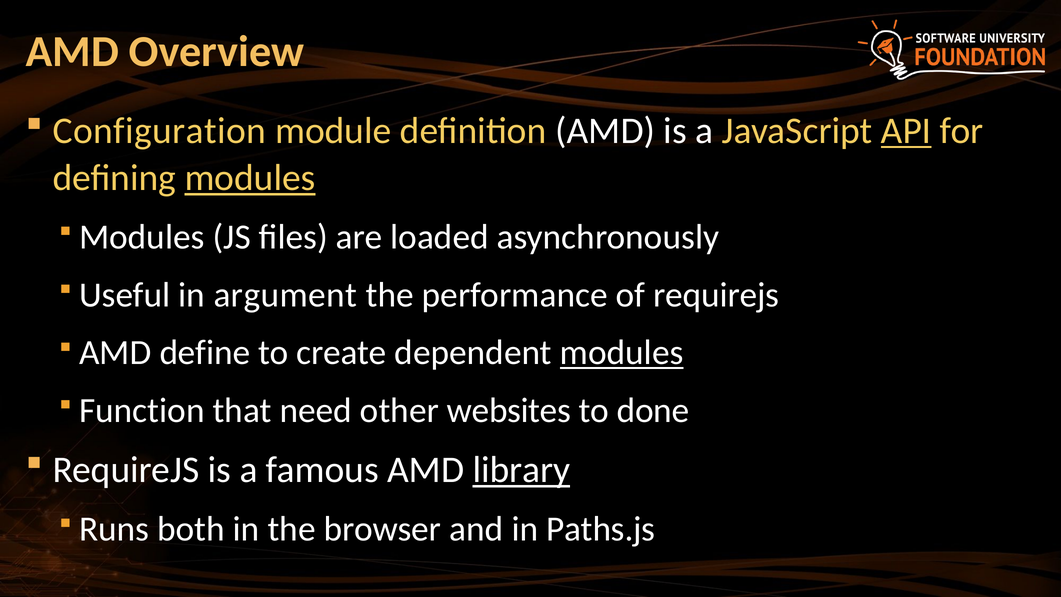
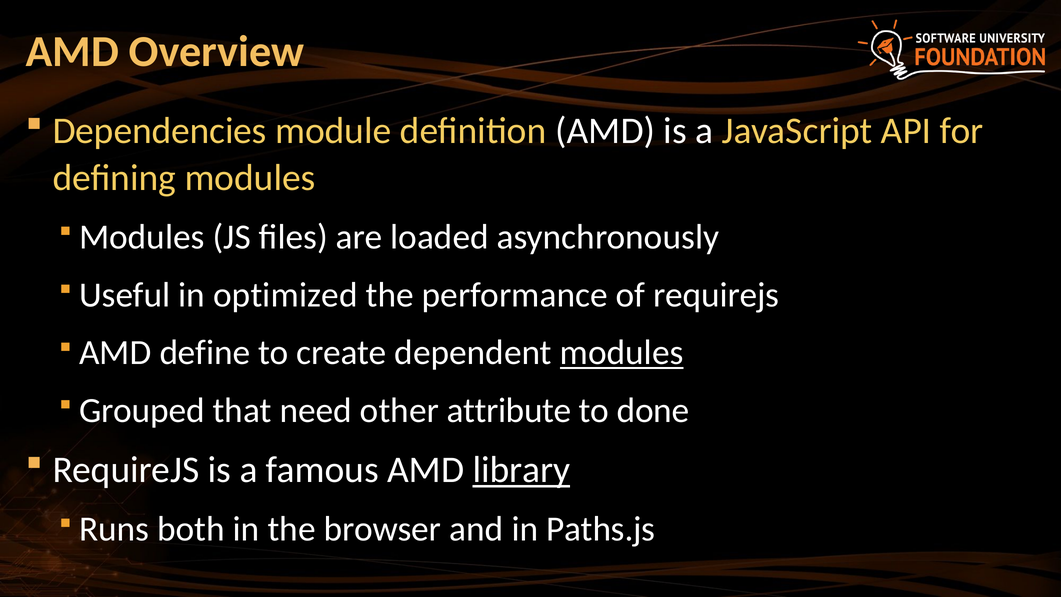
Configuration: Configuration -> Dependencies (160, 131)
API underline: present -> none (906, 131)
modules underline: present -> none (250, 178)
argument: argument -> optimized (285, 295)
Function: Function -> Grouped (142, 411)
websites: websites -> attribute (509, 411)
